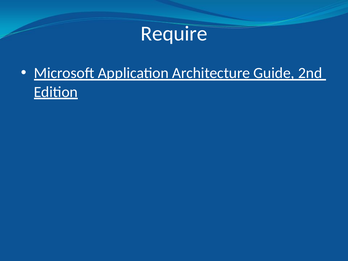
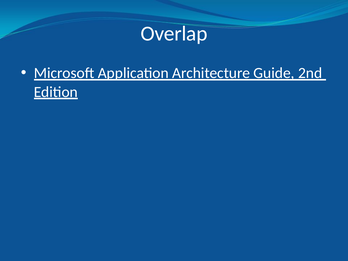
Require: Require -> Overlap (174, 34)
